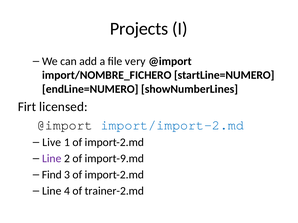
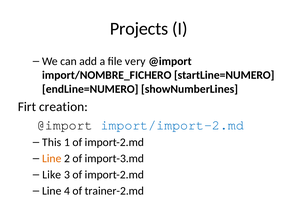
licensed: licensed -> creation (63, 107)
Live: Live -> This (52, 143)
Line colour: purple -> orange (52, 159)
import-9.md: import-9.md -> import-3.md (114, 159)
Find: Find -> Like (52, 175)
